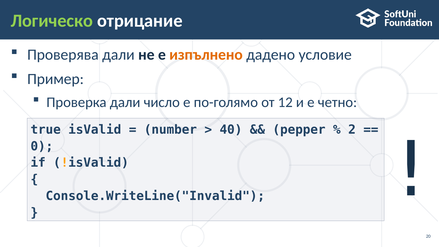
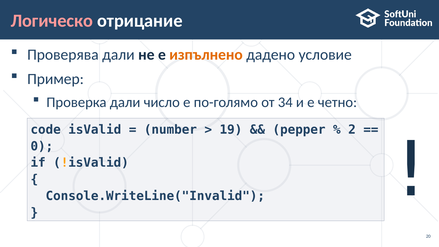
Логическо colour: light green -> pink (52, 21)
12: 12 -> 34 (285, 102)
true: true -> code (46, 130)
40: 40 -> 19 (231, 130)
